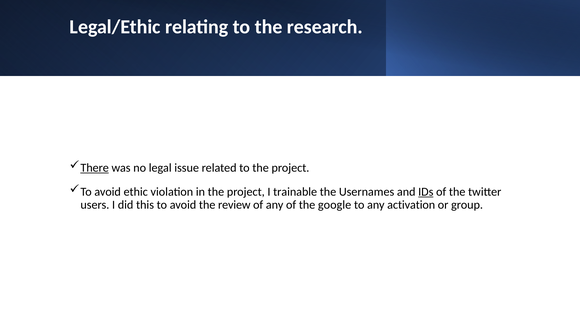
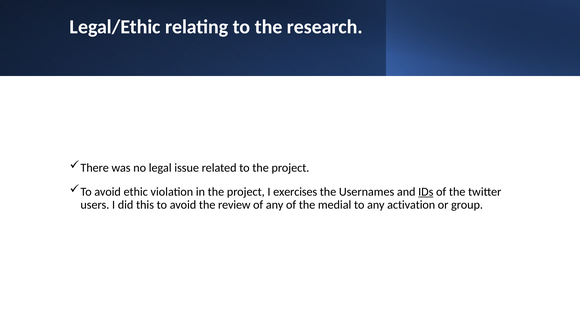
There underline: present -> none (95, 167)
trainable: trainable -> exercises (295, 191)
google: google -> medial (335, 204)
